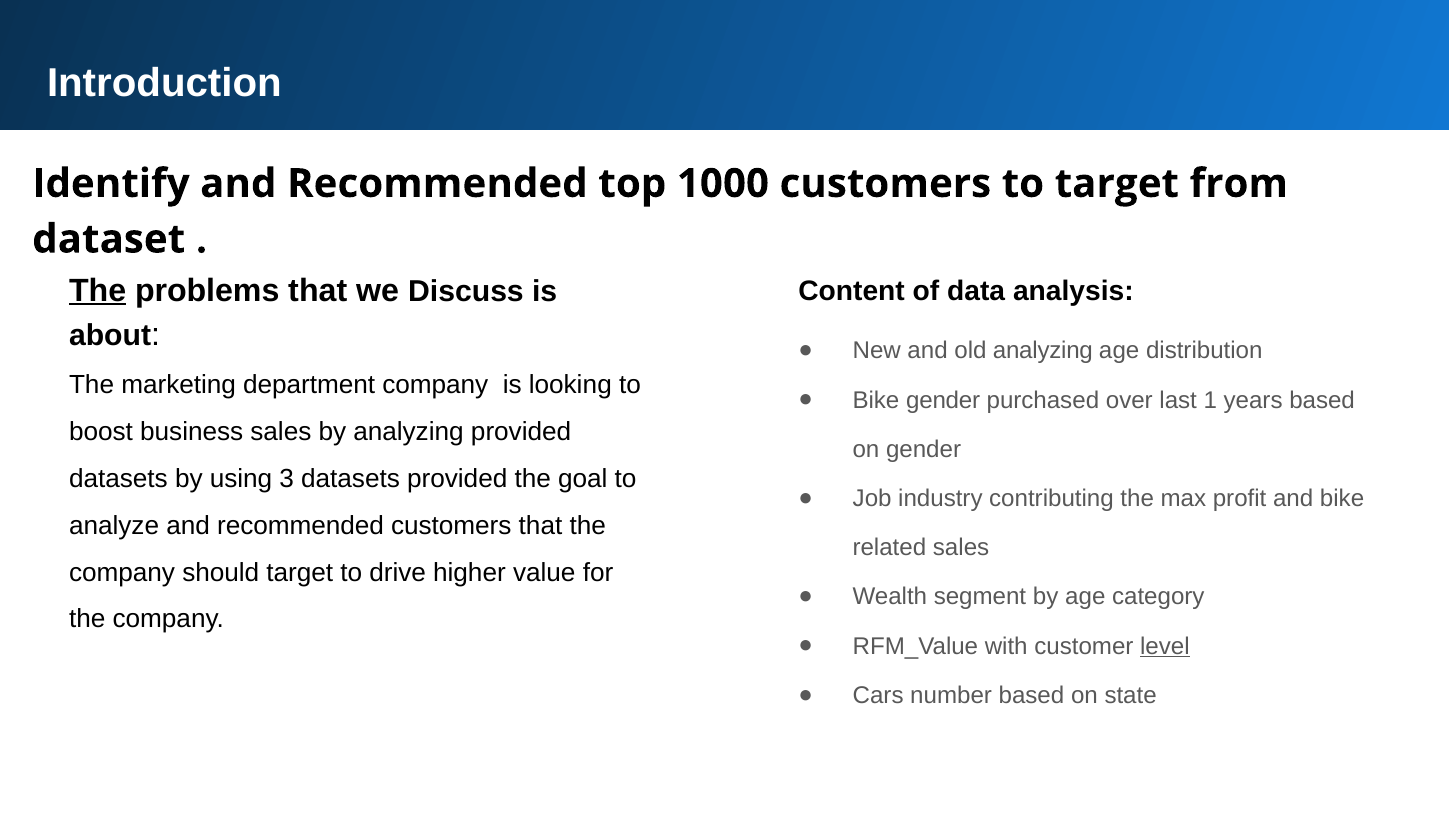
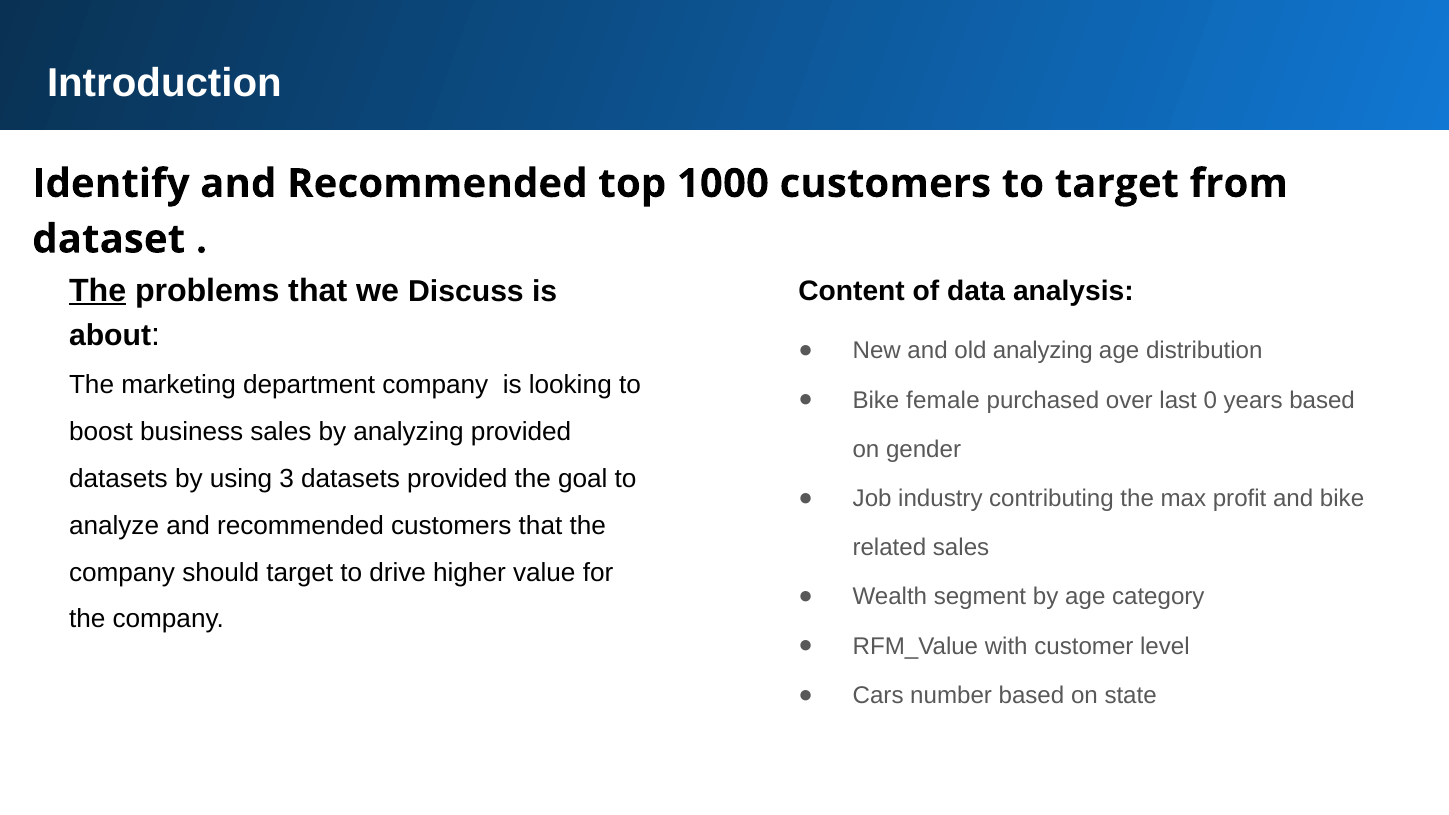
Bike gender: gender -> female (943, 400)
1: 1 -> 0 (1210, 400)
level underline: present -> none (1165, 646)
